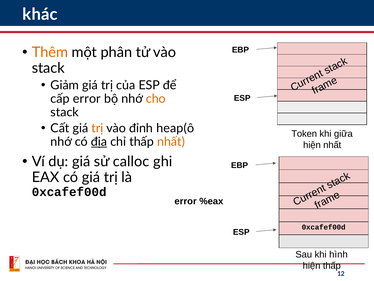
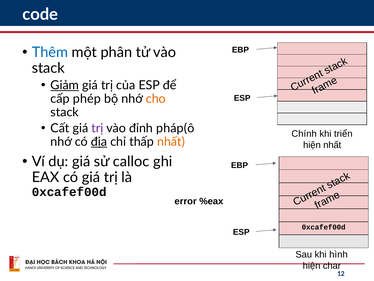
khác: khác -> code (40, 14)
Thêm colour: orange -> blue (50, 52)
Giảm underline: none -> present (65, 85)
cấp error: error -> phép (87, 99)
trị colour: orange -> purple (97, 128)
heap(ô: heap(ô -> pháp(ô (175, 128)
Token: Token -> Chính (304, 134)
giữa: giữa -> triển (343, 134)
hiện thấp: thấp -> char (332, 265)
